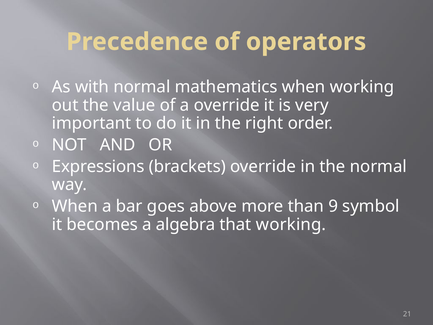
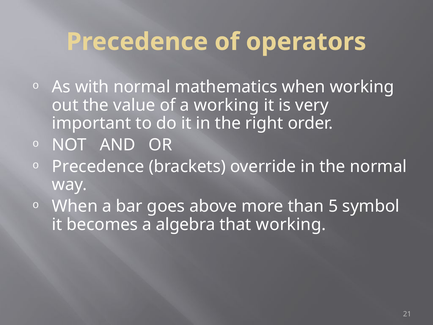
a override: override -> working (227, 105)
Expressions: Expressions -> Precedence (98, 166)
9: 9 -> 5 (333, 206)
